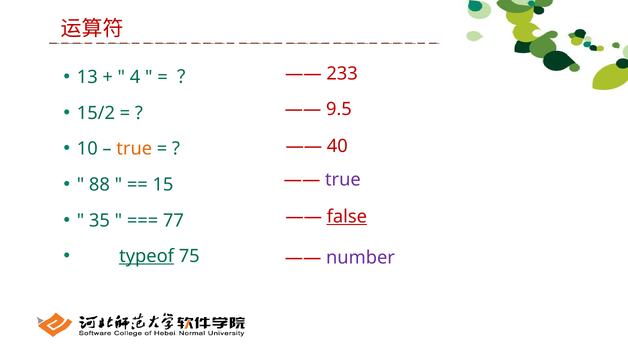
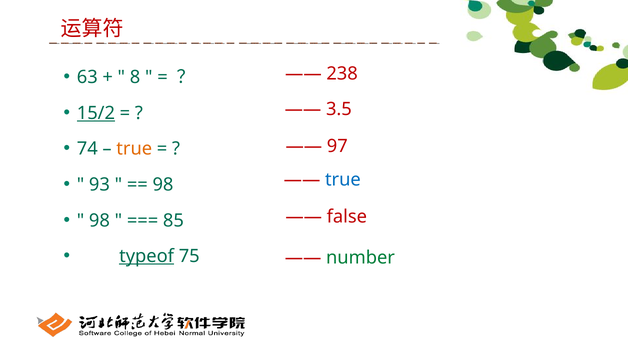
13: 13 -> 63 (87, 77)
4: 4 -> 8 (135, 77)
233: 233 -> 238 (342, 73)
15/2 underline: none -> present (96, 113)
9.5: 9.5 -> 3.5 (339, 109)
10: 10 -> 74 (87, 149)
40: 40 -> 97 (337, 146)
true colour: purple -> blue (343, 179)
88: 88 -> 93 (99, 184)
15: 15 -> 98 (163, 184)
35: 35 -> 98 (99, 220)
77: 77 -> 85 (173, 220)
false underline: present -> none (347, 216)
number colour: purple -> green (360, 257)
